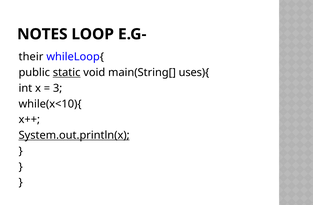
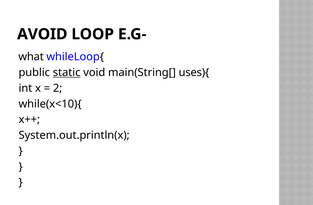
NOTES: NOTES -> AVOID (42, 34)
their: their -> what (31, 57)
3: 3 -> 2 (58, 88)
System.out.println(x underline: present -> none (74, 135)
